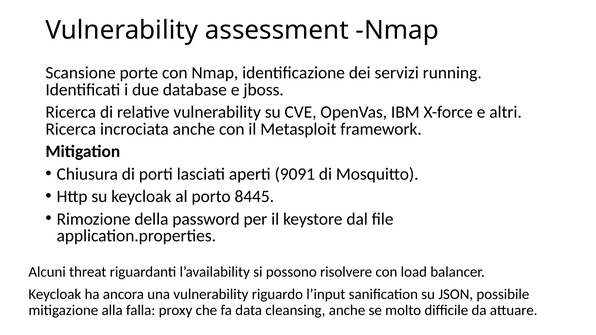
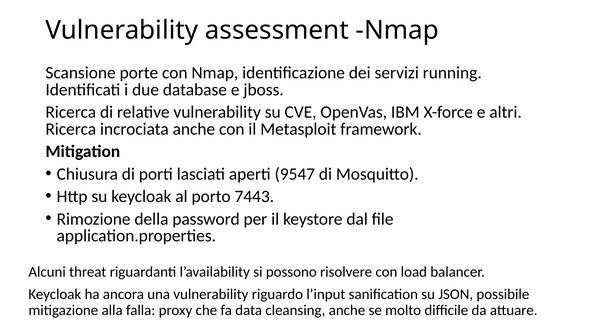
9091: 9091 -> 9547 (295, 174)
8445: 8445 -> 7443 (254, 197)
